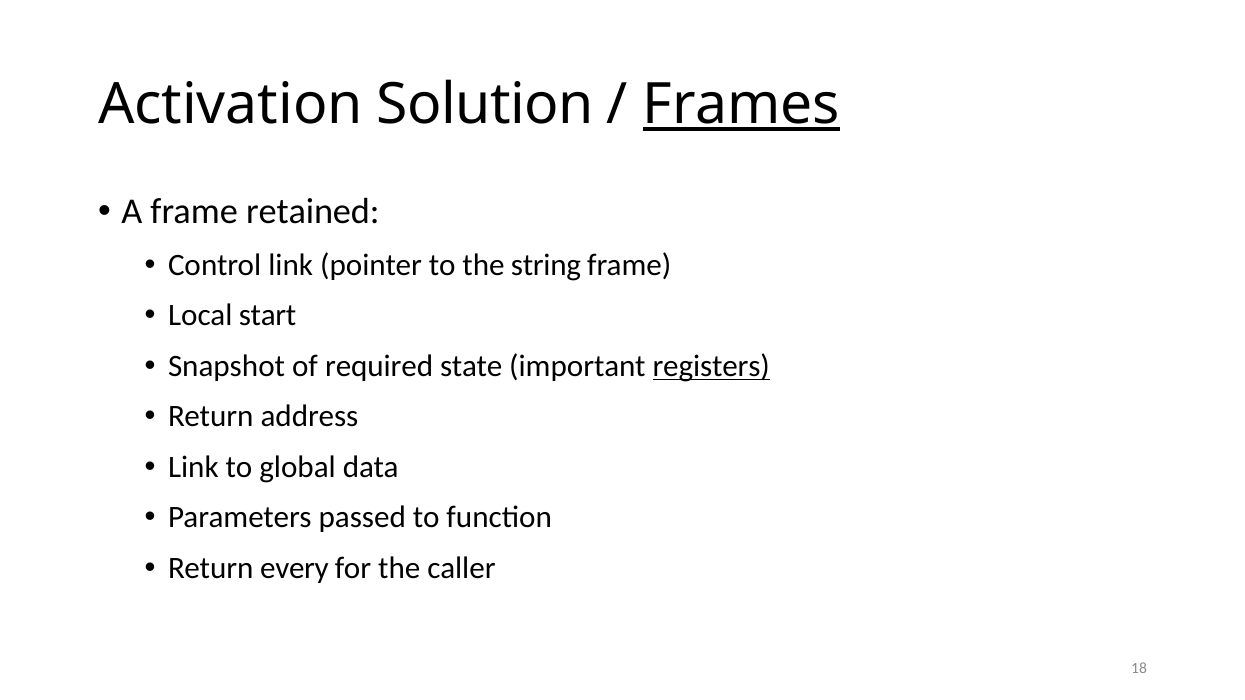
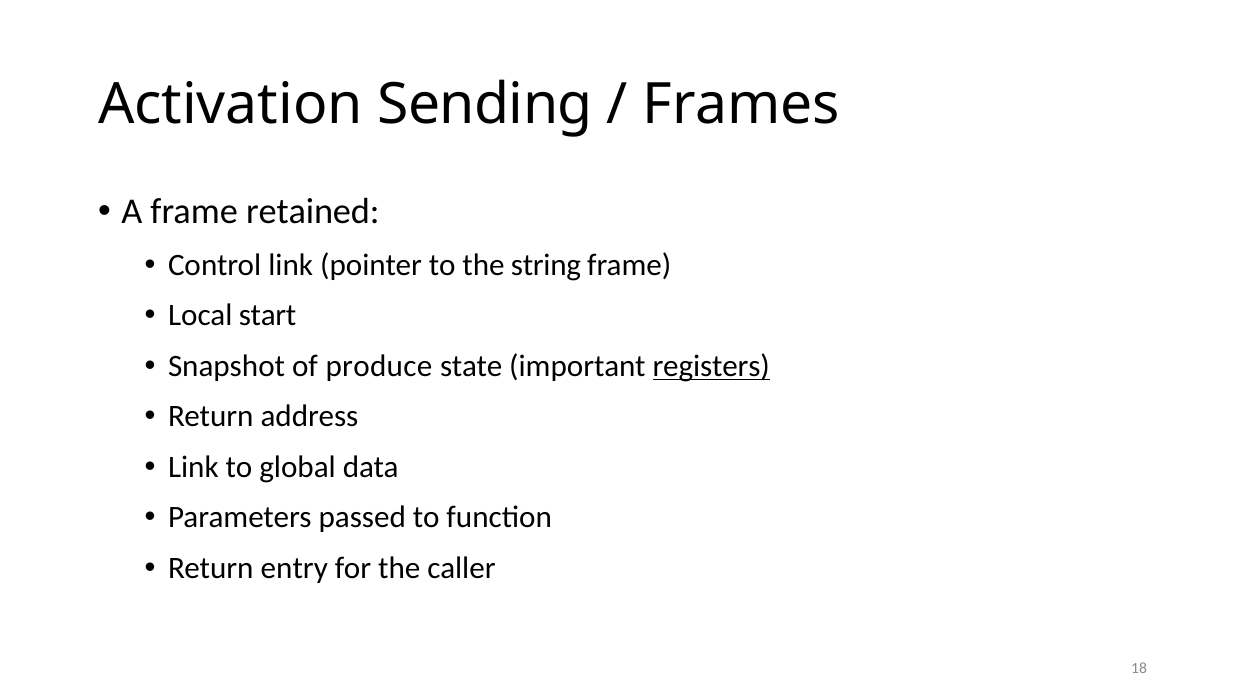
Solution: Solution -> Sending (485, 105)
Frames underline: present -> none (741, 105)
required: required -> produce (379, 366)
every: every -> entry (294, 568)
